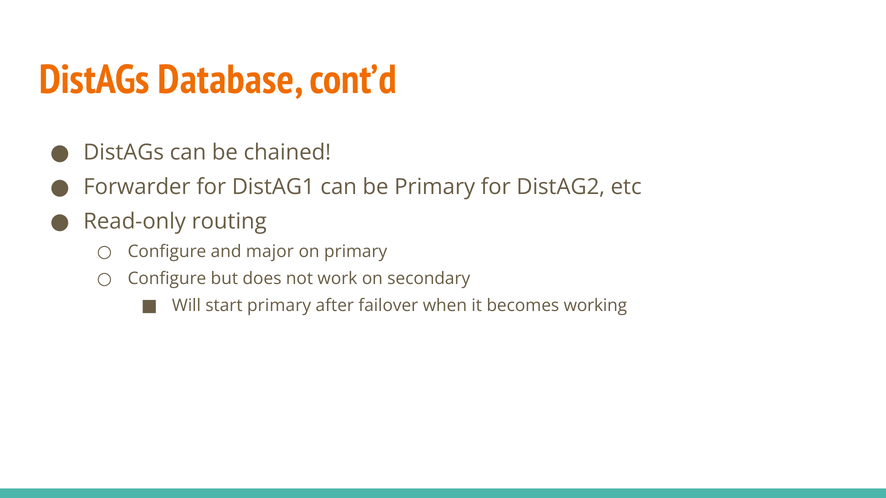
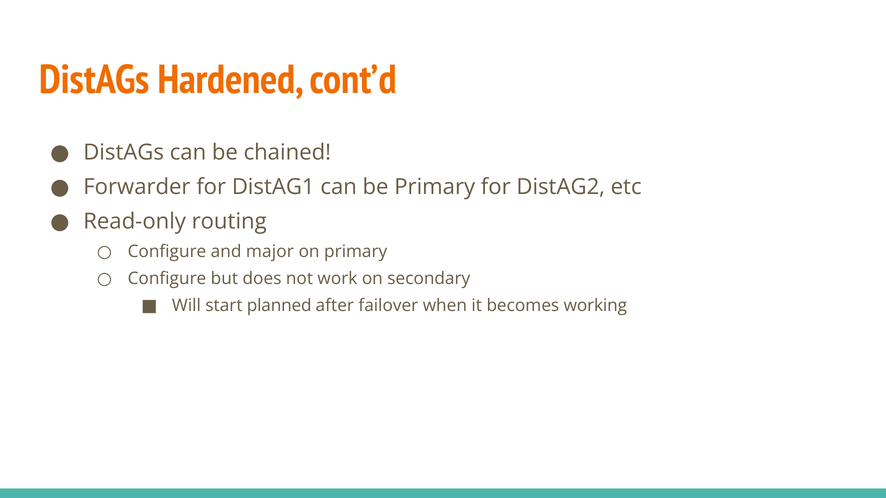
Database: Database -> Hardened (231, 80)
start primary: primary -> planned (279, 306)
